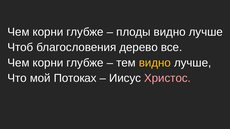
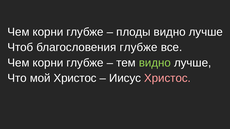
благословения дерево: дерево -> глубже (139, 48)
видно colour: yellow -> light green (155, 63)
мой Потоках: Потоках -> Христос (75, 78)
